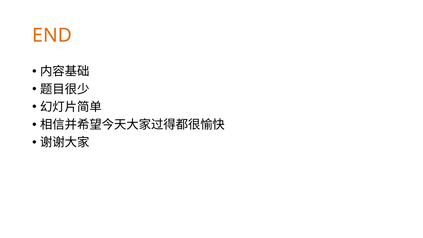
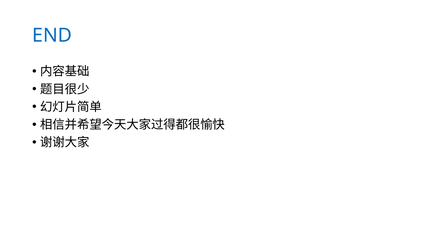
END colour: orange -> blue (52, 36)
